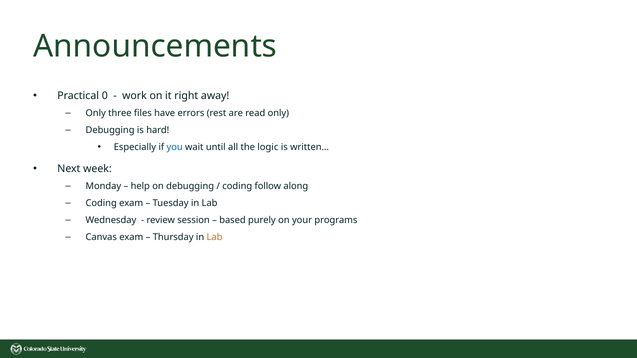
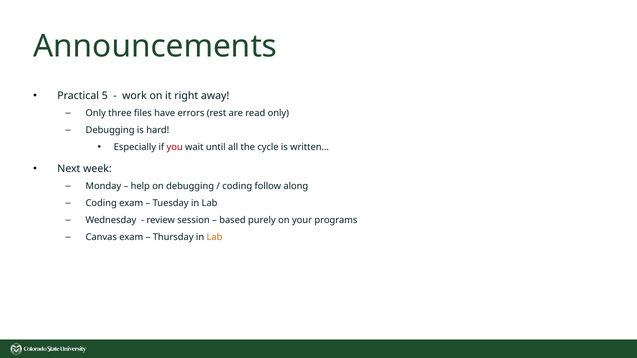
0: 0 -> 5 (105, 96)
you colour: blue -> red (175, 147)
logic: logic -> cycle (268, 147)
